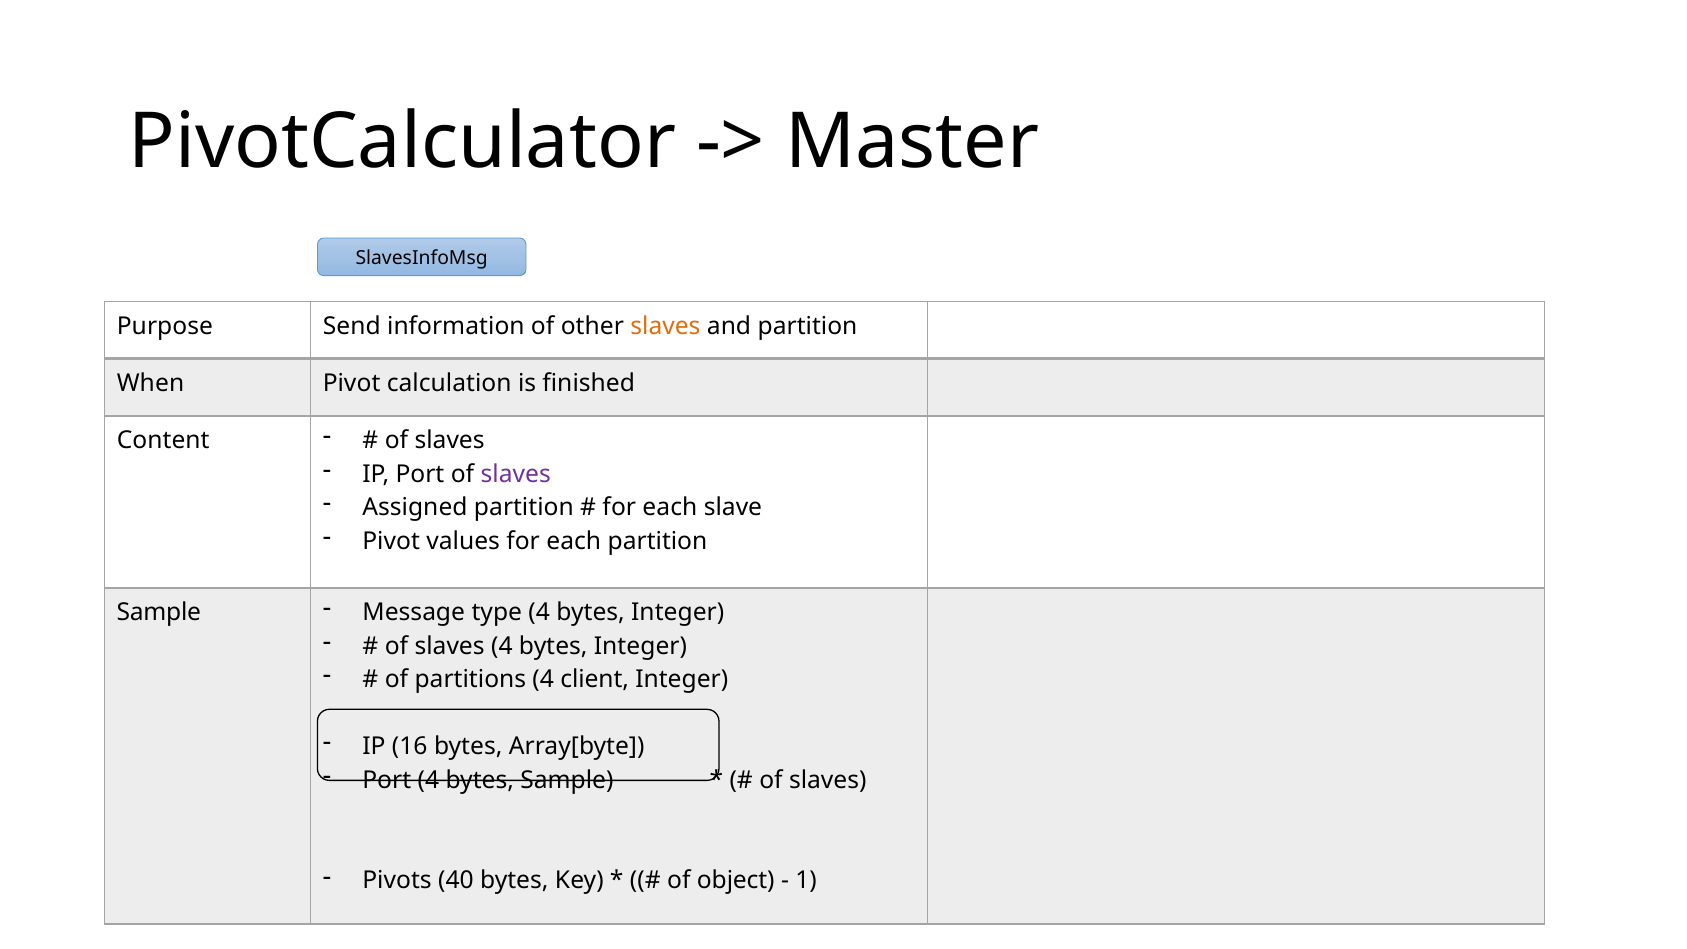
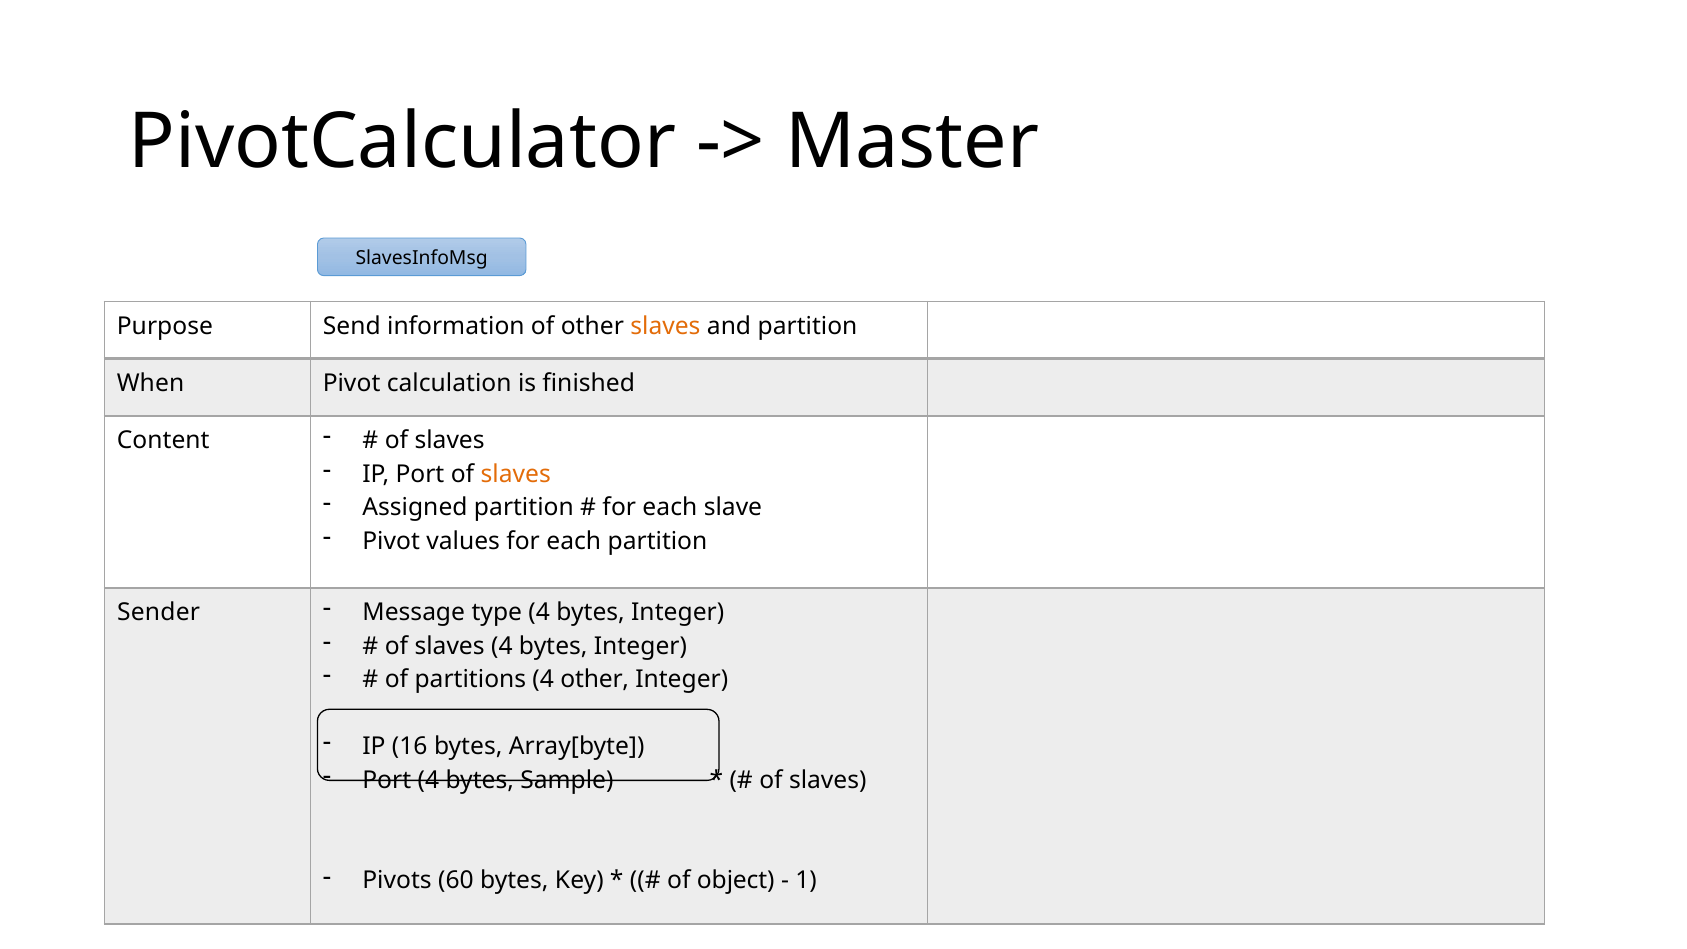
slaves colour: purple -> orange (516, 474)
Sample: Sample -> Sender (159, 612)
4 client: client -> other (595, 680)
40: 40 -> 60 (456, 881)
